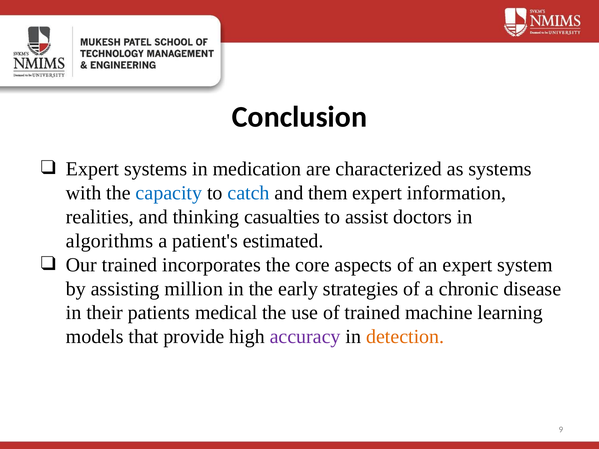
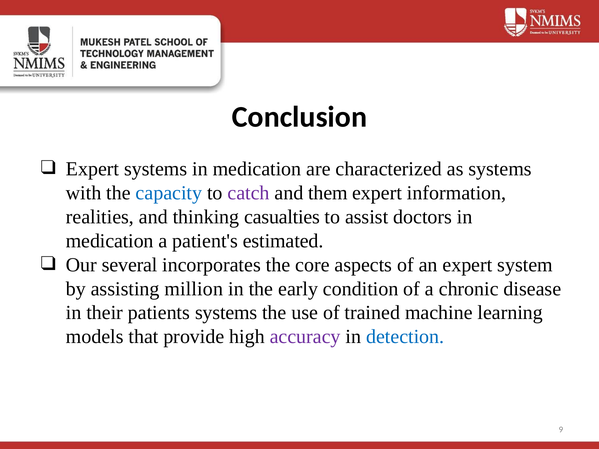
catch colour: blue -> purple (249, 193)
algorithms: algorithms -> medication (110, 241)
Our trained: trained -> several (130, 265)
strategies: strategies -> condition (361, 289)
patients medical: medical -> systems (226, 313)
detection colour: orange -> blue (405, 337)
